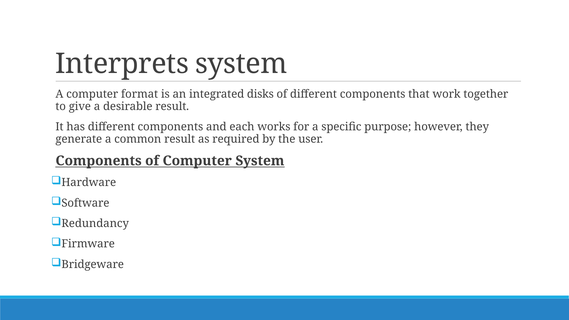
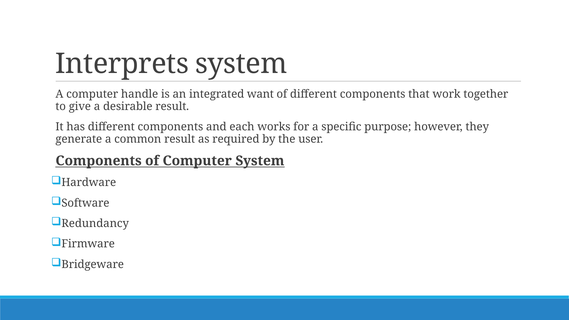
format: format -> handle (140, 94)
disks: disks -> want (260, 94)
